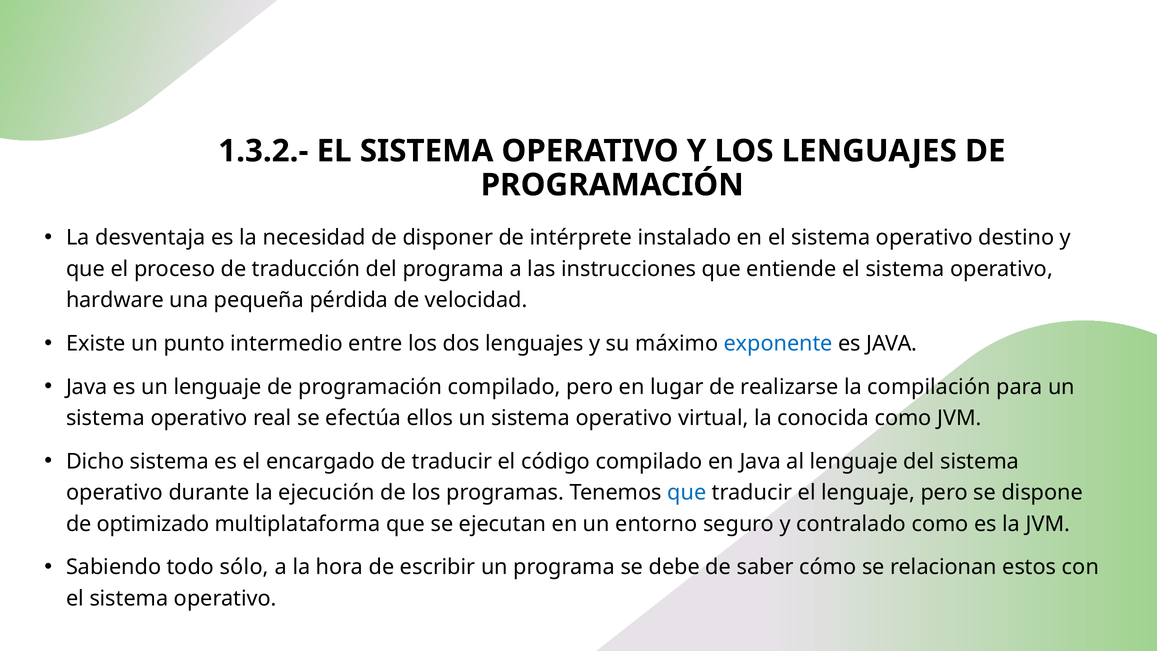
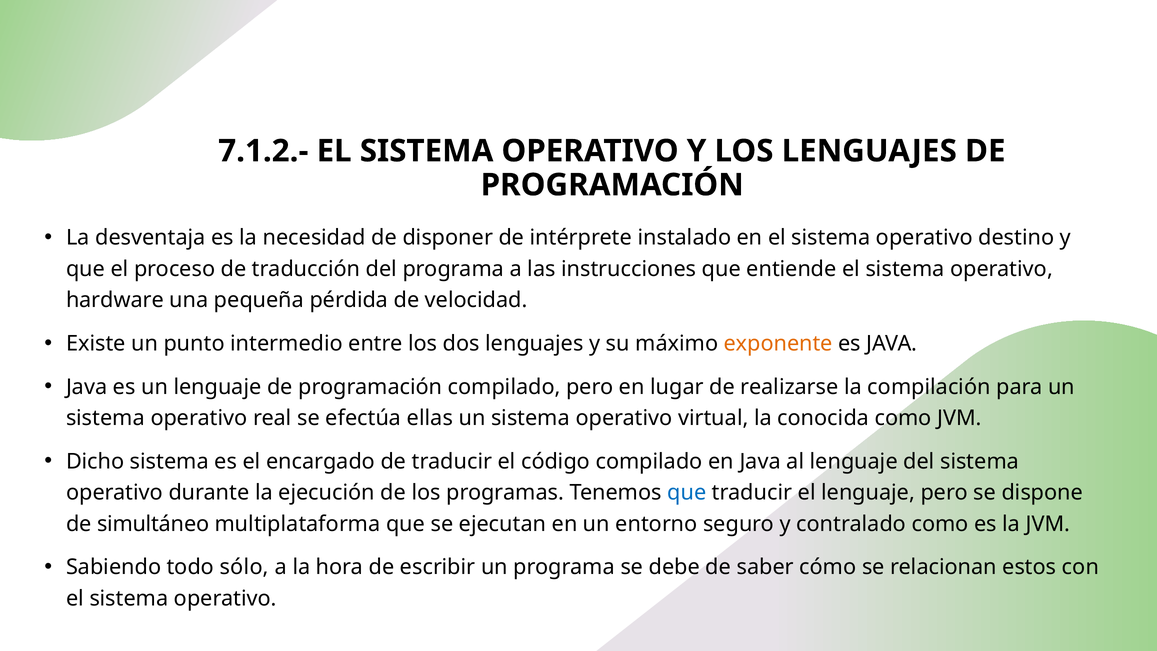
1.3.2.-: 1.3.2.- -> 7.1.2.- (263, 151)
exponente colour: blue -> orange (778, 343)
ellos: ellos -> ellas (430, 418)
optimizado: optimizado -> simultáneo (153, 524)
